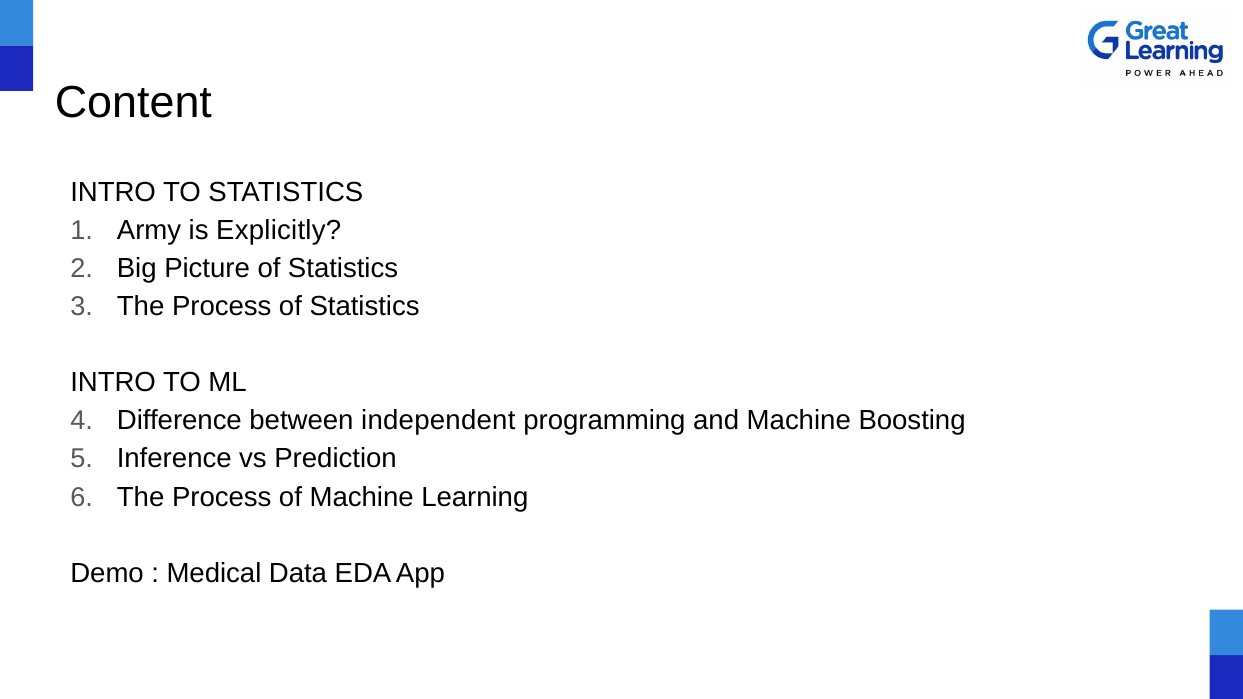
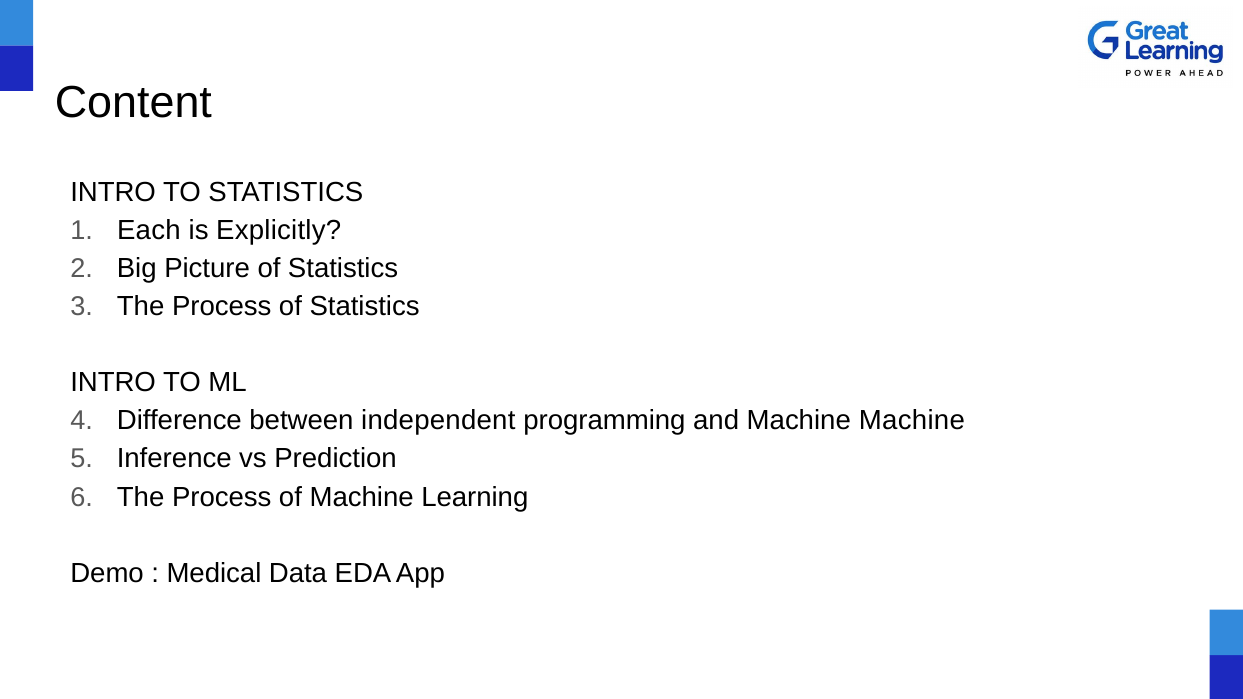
Army: Army -> Each (149, 231)
Machine Boosting: Boosting -> Machine (912, 421)
